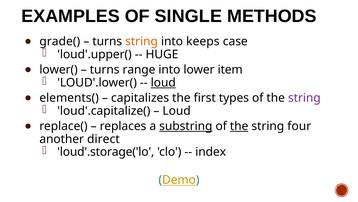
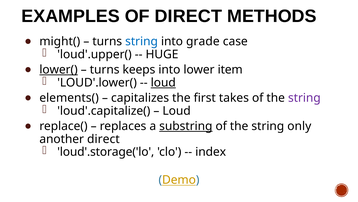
OF SINGLE: SINGLE -> DIRECT (188, 16)
grade(: grade( -> might( (60, 41)
string colour: orange -> blue (142, 41)
keeps: keeps -> grade (203, 41)
lower( underline: none -> present (59, 69)
range: range -> keeps (139, 69)
types: types -> takes (234, 98)
the underline: present -> none (239, 126)
four: four -> only (299, 126)
